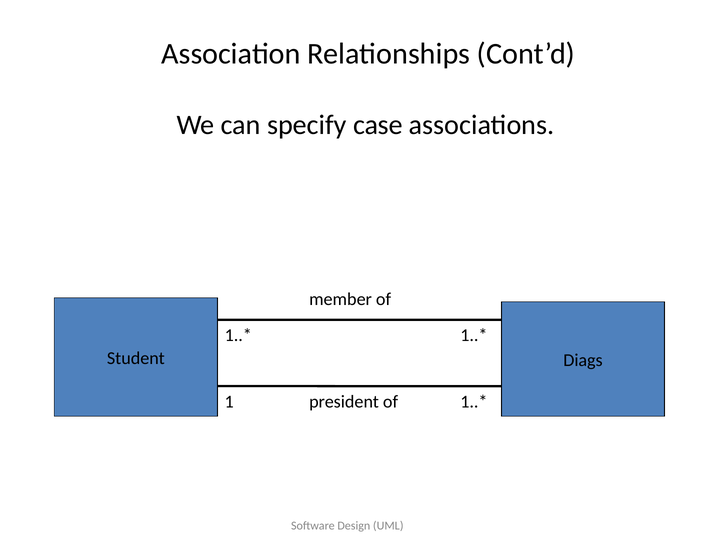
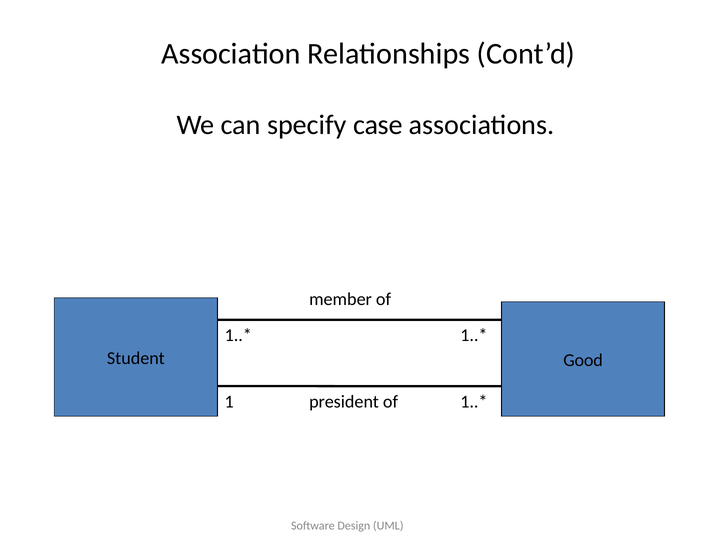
Diags: Diags -> Good (583, 361)
